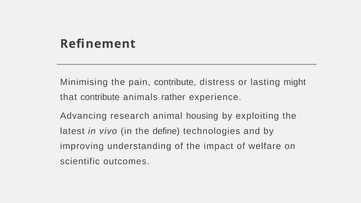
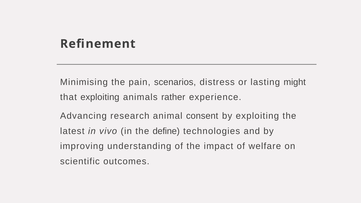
pain contribute: contribute -> scenarios (175, 82)
that contribute: contribute -> exploiting (100, 97)
housing: housing -> consent (202, 116)
